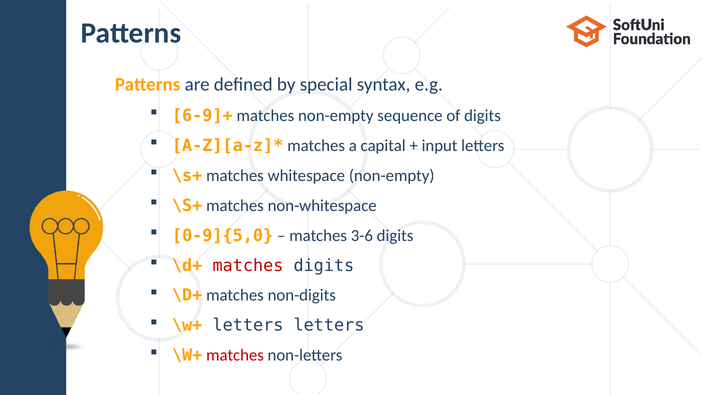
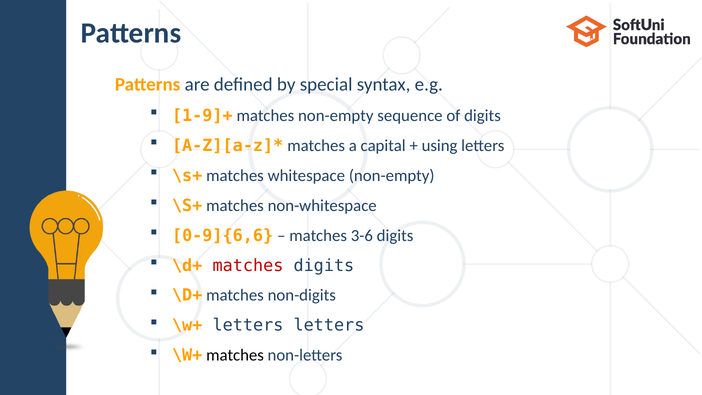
6-9]+: 6-9]+ -> 1-9]+ (202, 116)
input: input -> using (440, 146)
0-9]{5,0: 0-9]{5,0 -> 0-9]{6,6 (223, 235)
matches colour: red -> black (235, 355)
